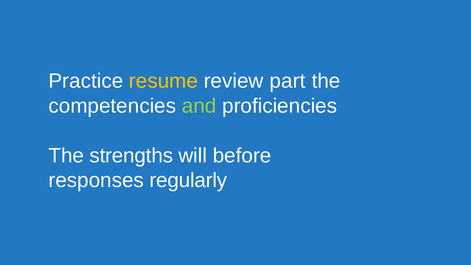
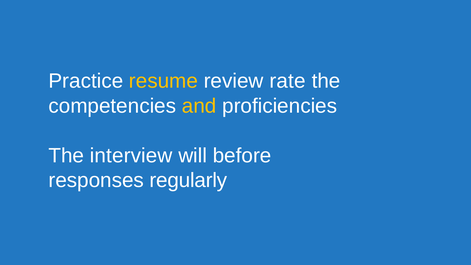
part: part -> rate (287, 81)
and colour: light green -> yellow (199, 106)
strengths: strengths -> interview (131, 156)
